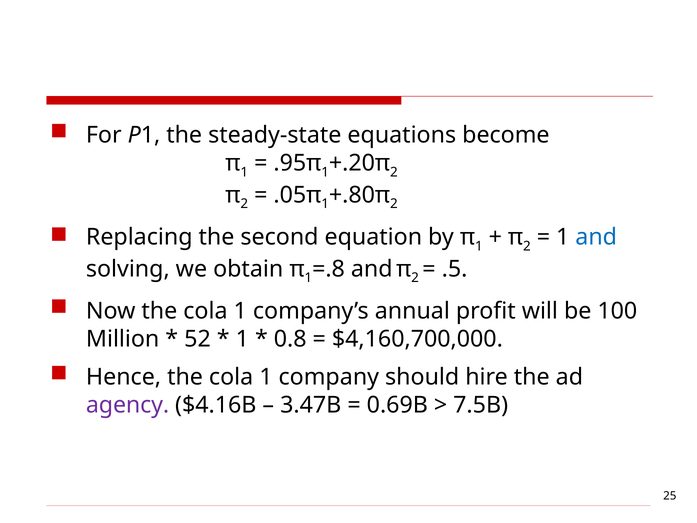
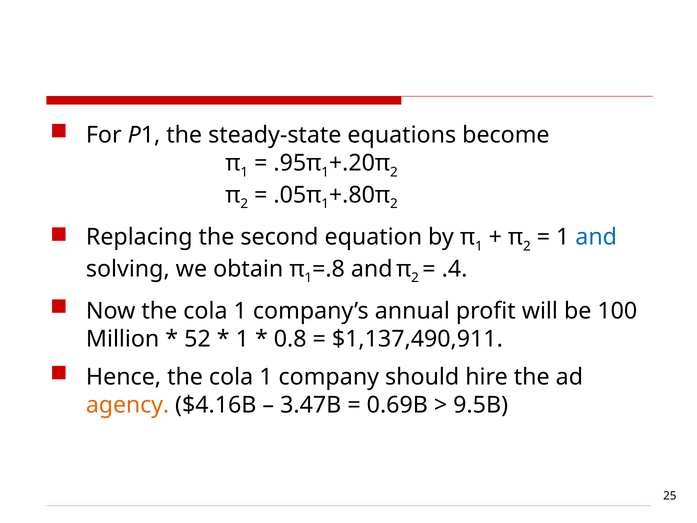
.5: .5 -> .4 (455, 269)
$4,160,700,000: $4,160,700,000 -> $1,137,490,911 (417, 339)
agency colour: purple -> orange (128, 405)
7.5B: 7.5B -> 9.5B (481, 405)
